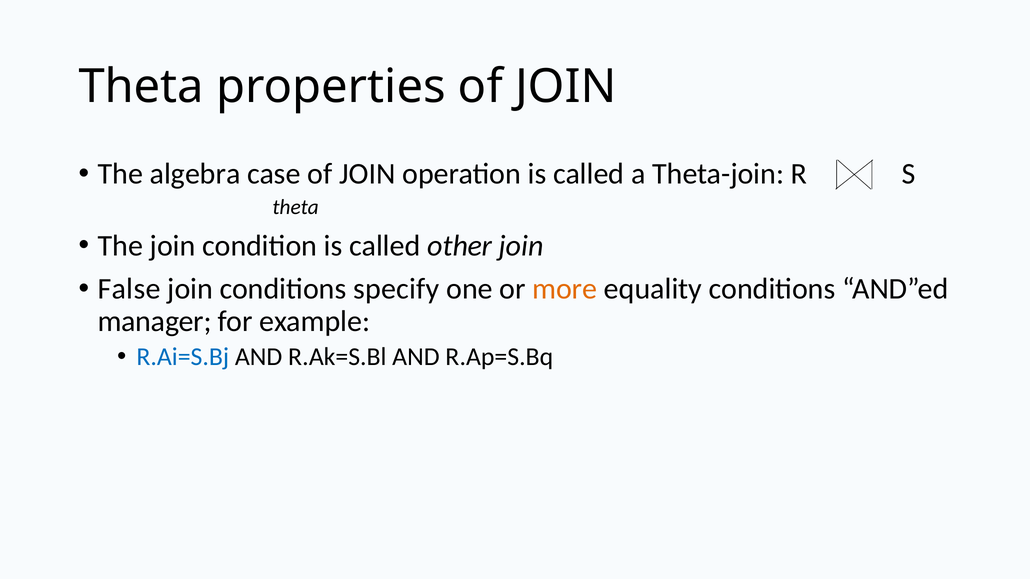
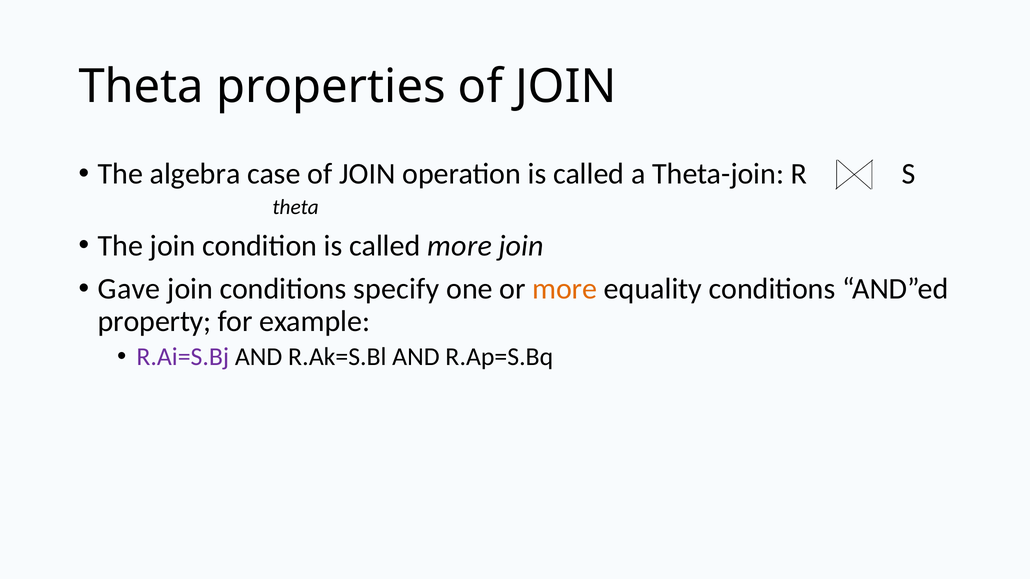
called other: other -> more (460, 246)
False: False -> Gave (129, 289)
manager: manager -> property (155, 321)
R.Ai=S.Bj colour: blue -> purple (183, 357)
